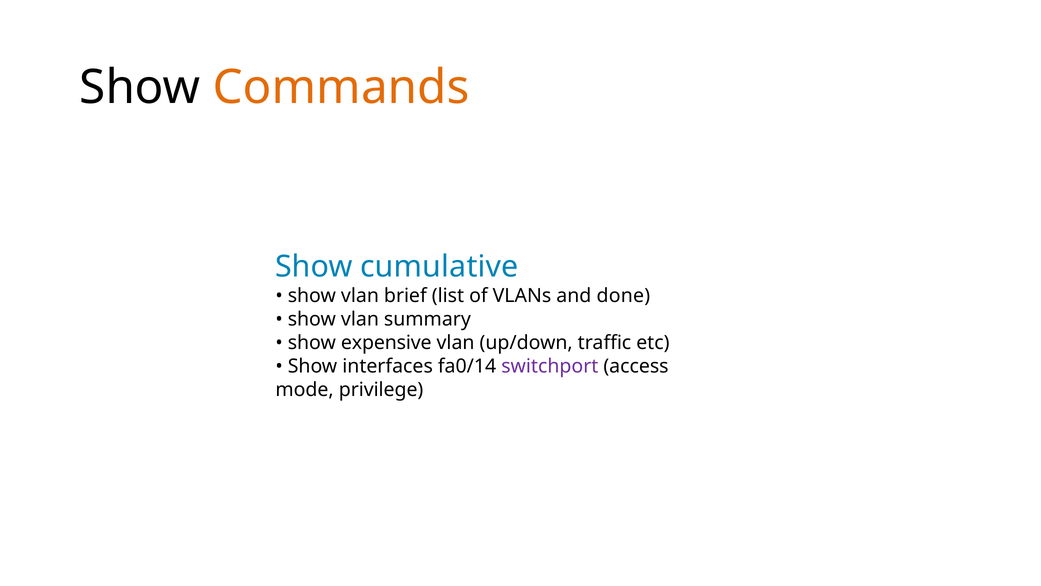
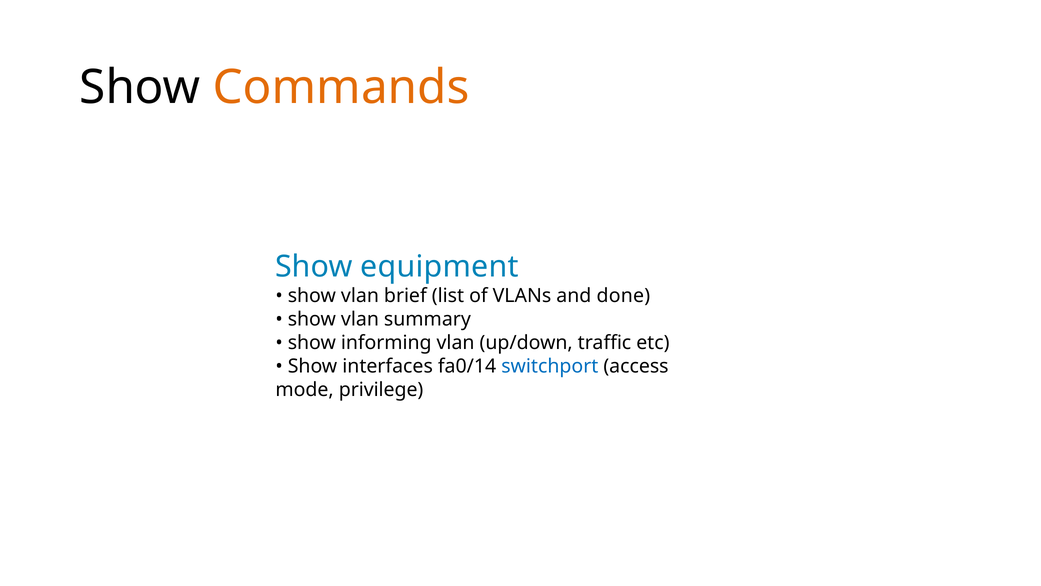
cumulative: cumulative -> equipment (439, 267)
expensive: expensive -> informing (386, 343)
switchport colour: purple -> blue (550, 366)
